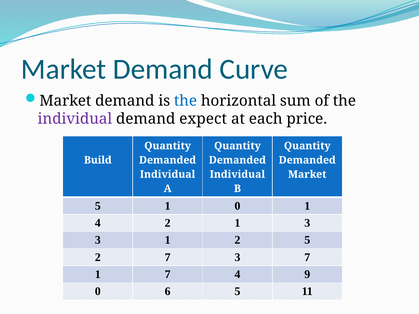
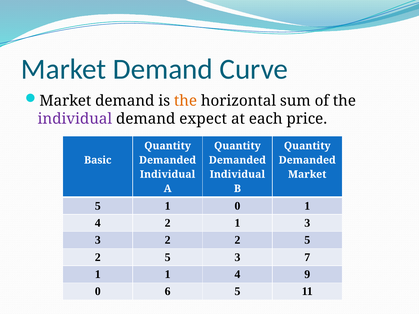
the colour: blue -> orange (186, 101)
Build: Build -> Basic (98, 160)
3 1: 1 -> 2 (168, 240)
7: 7 -> 5 (168, 257)
1 7: 7 -> 1 (168, 275)
